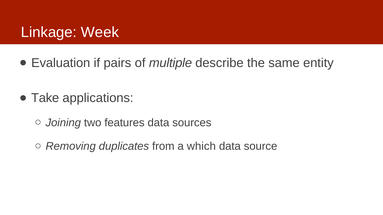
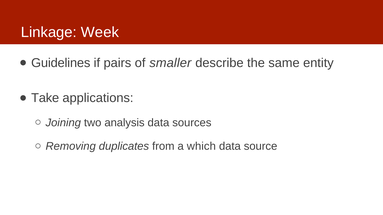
Evaluation: Evaluation -> Guidelines (61, 63)
multiple: multiple -> smaller (170, 63)
features: features -> analysis (125, 123)
